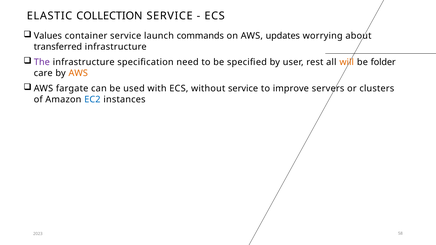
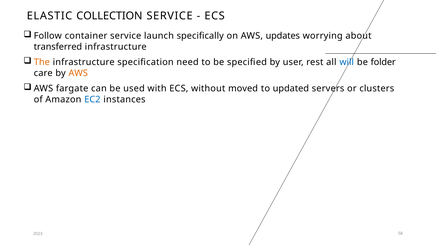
Values: Values -> Follow (48, 36)
commands: commands -> specifically (200, 36)
The colour: purple -> orange (42, 62)
will colour: orange -> blue (347, 62)
without service: service -> moved (243, 89)
improve: improve -> updated (291, 89)
